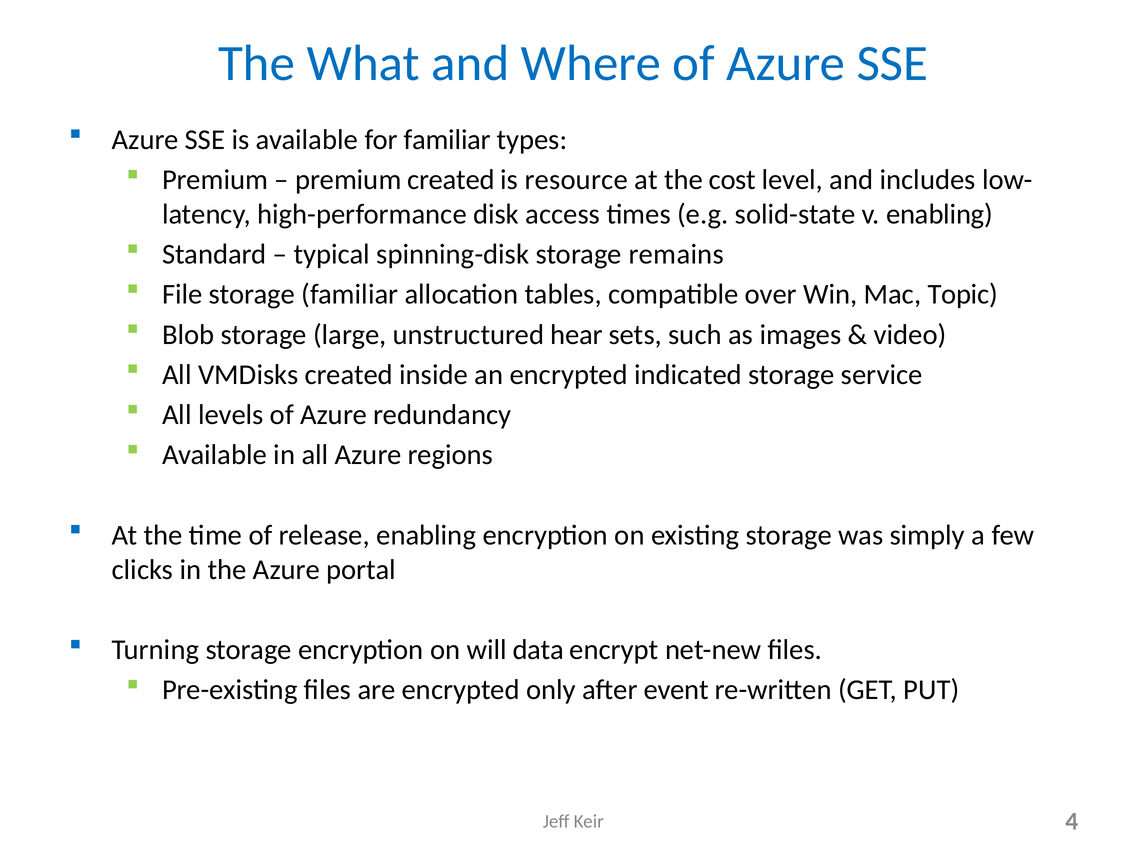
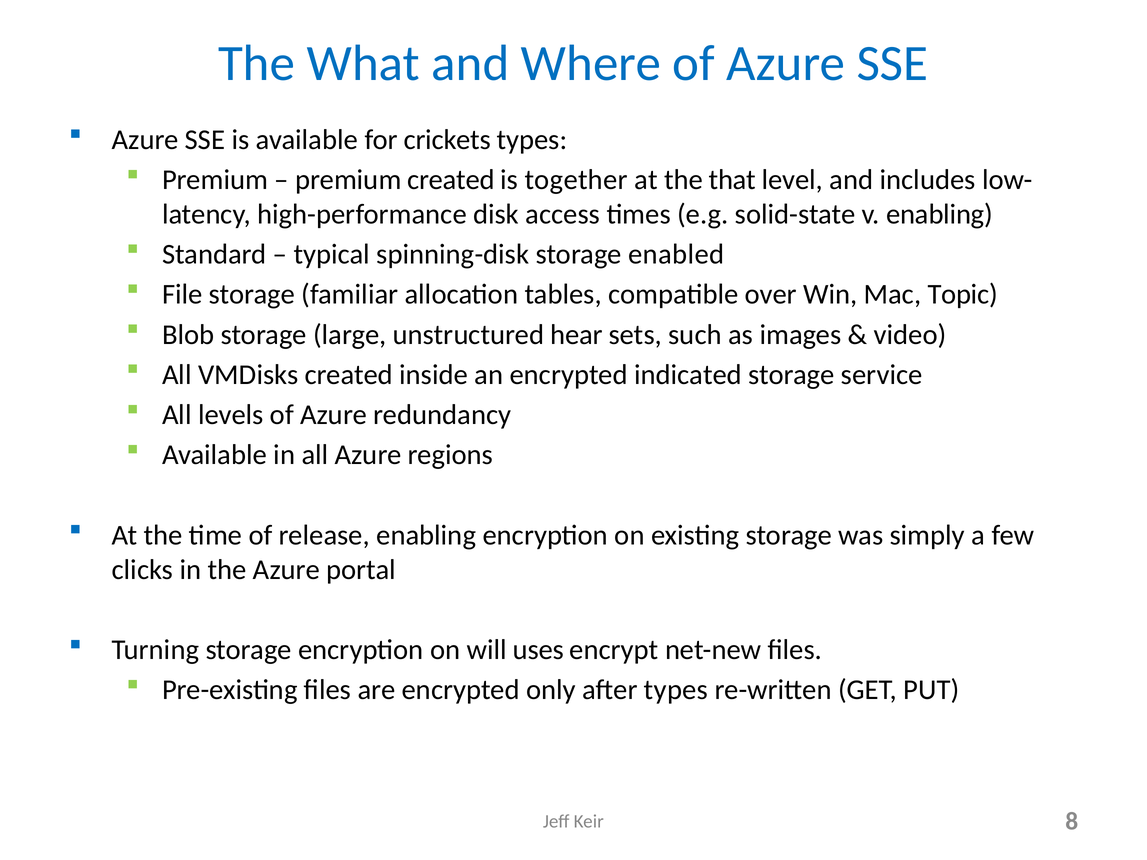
for familiar: familiar -> crickets (447, 140)
resource: resource -> together (576, 180)
cost: cost -> that (732, 180)
remains: remains -> enabled (676, 254)
data: data -> uses (538, 650)
after event: event -> types (676, 690)
4: 4 -> 8 (1072, 822)
